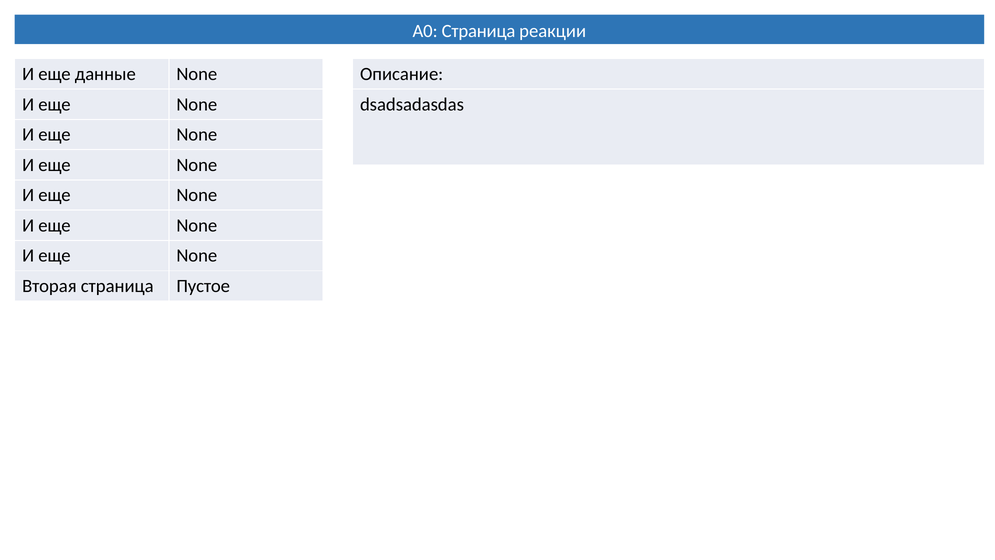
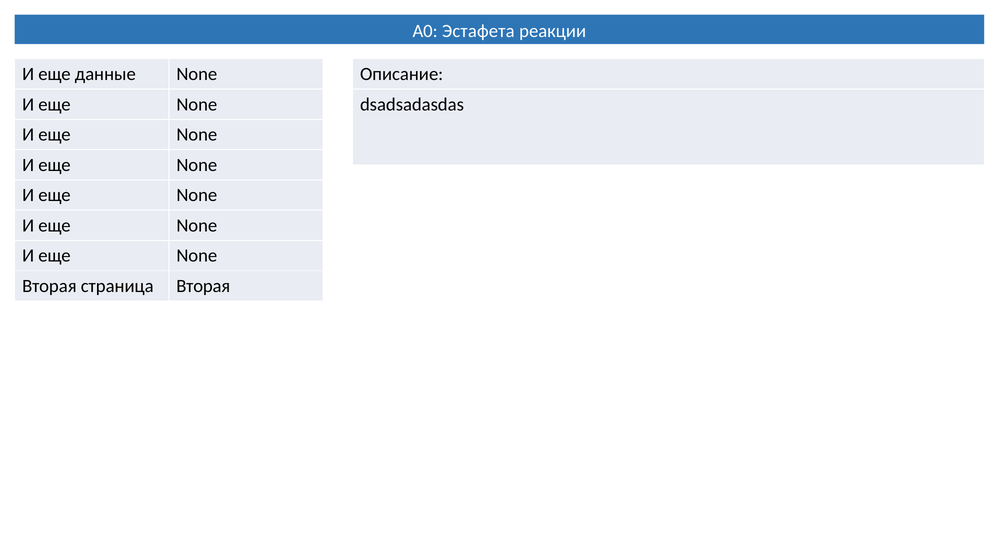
A0 Страница: Страница -> Эстафета (478, 31)
страница Пустое: Пустое -> Вторая (203, 286)
